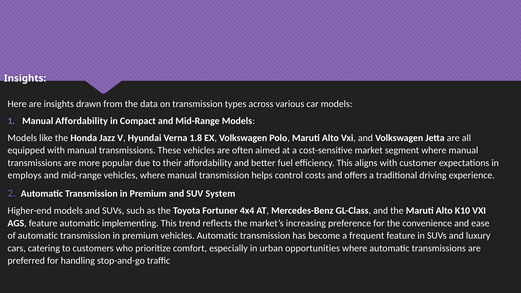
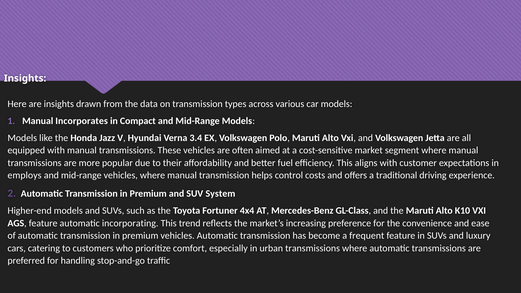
Manual Affordability: Affordability -> Incorporates (82, 121)
1.8: 1.8 -> 3.4 (196, 138)
implementing: implementing -> incorporating (130, 223)
urban opportunities: opportunities -> transmissions (313, 248)
